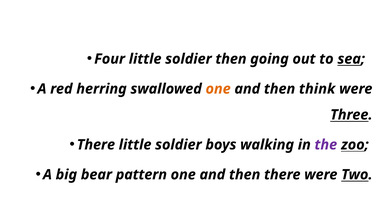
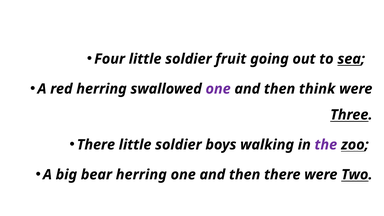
soldier then: then -> fruit (231, 59)
one colour: orange -> purple (218, 89)
bear pattern: pattern -> herring (141, 175)
